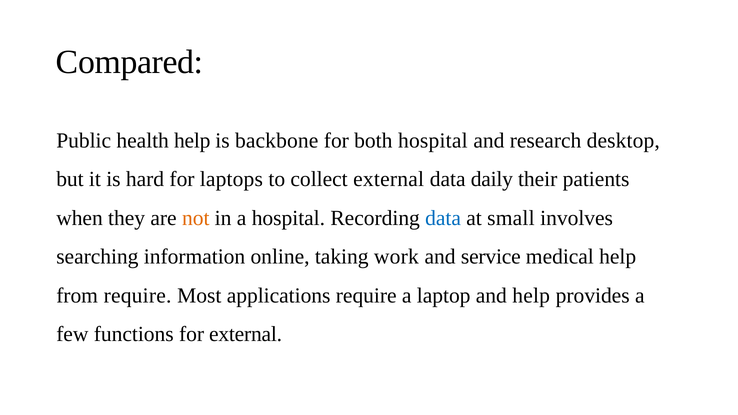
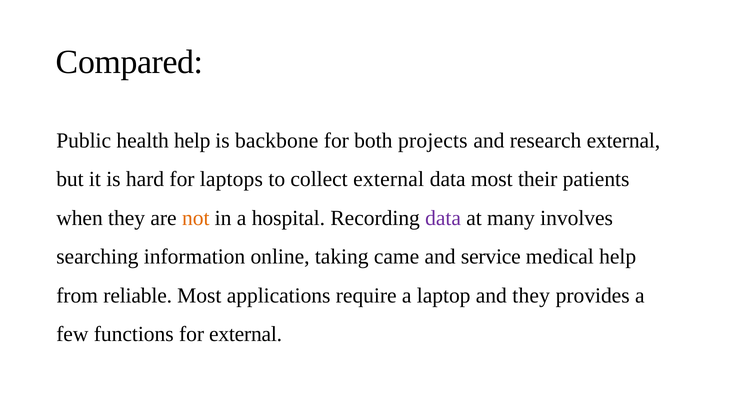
both hospital: hospital -> projects (433, 141)
research desktop: desktop -> external (623, 141)
data daily: daily -> most (492, 179)
data colour: blue -> purple (443, 218)
small: small -> many (511, 218)
work: work -> came (397, 257)
from require: require -> reliable (138, 296)
and help: help -> they (531, 296)
